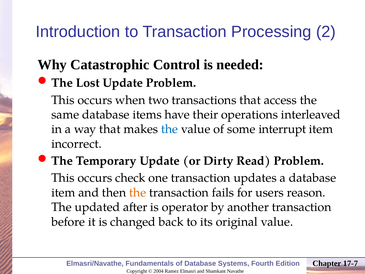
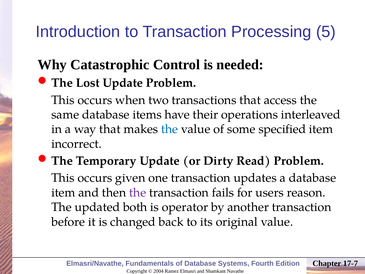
2: 2 -> 5 (326, 32)
interrupt: interrupt -> specified (282, 129)
check: check -> given (130, 178)
the colour: orange -> purple (138, 192)
after: after -> both (135, 207)
